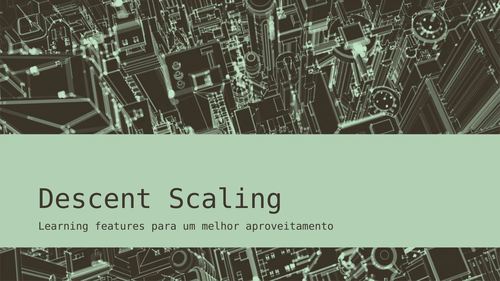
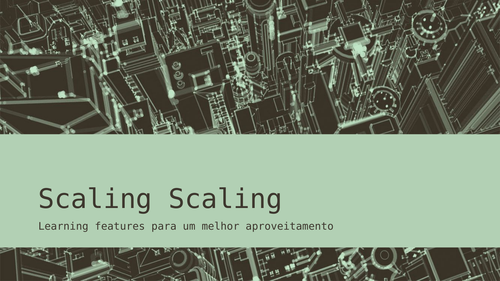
Descent: Descent -> Scaling (95, 199)
